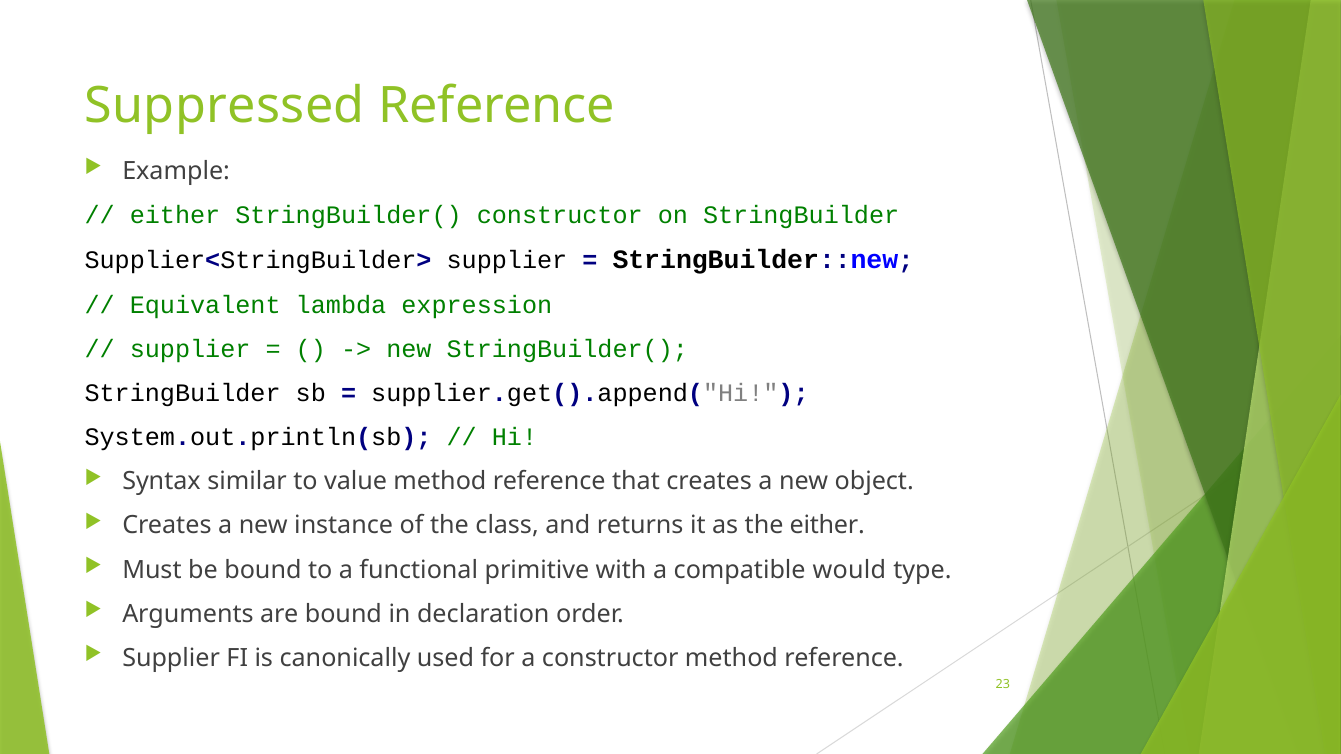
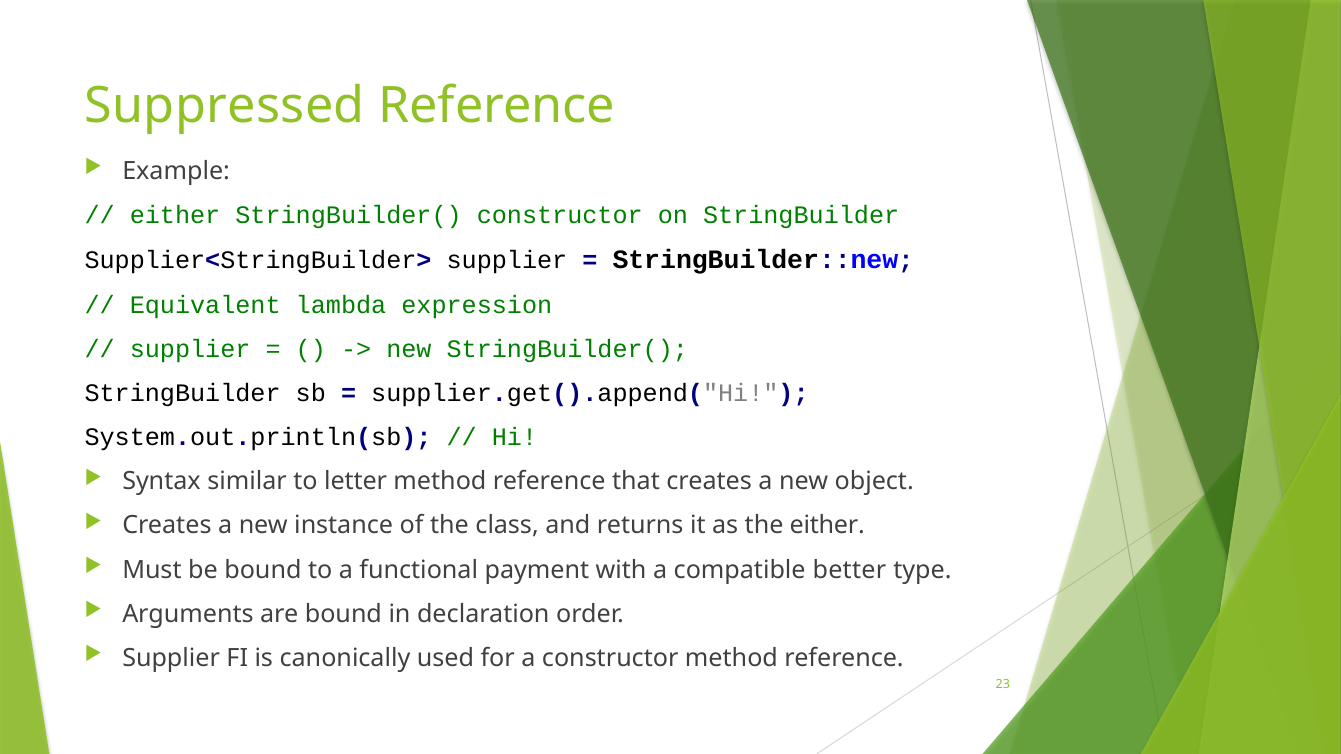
value: value -> letter (356, 482)
primitive: primitive -> payment (537, 570)
would: would -> better (849, 570)
